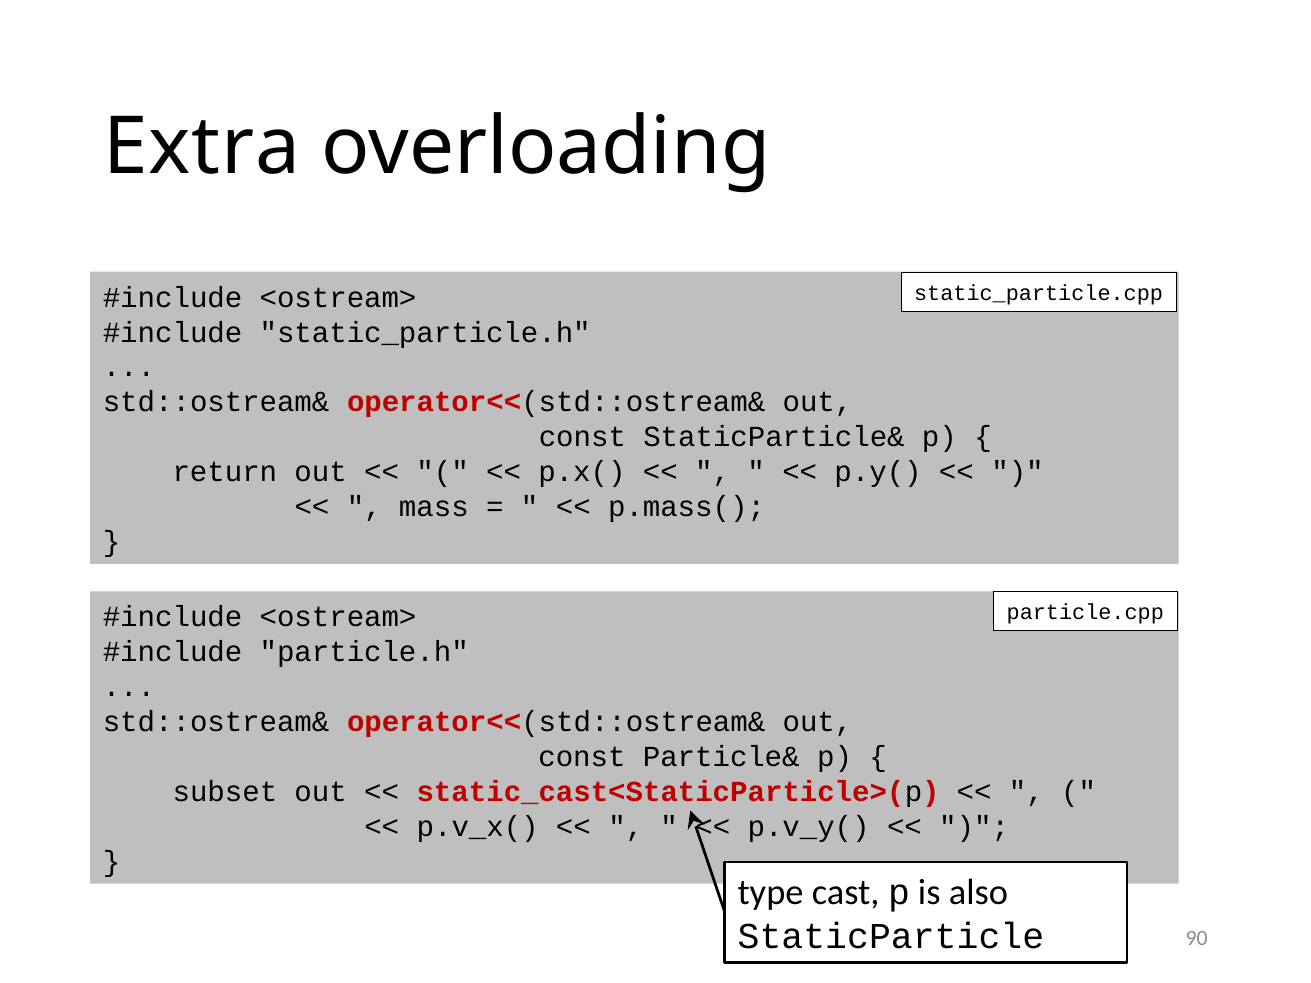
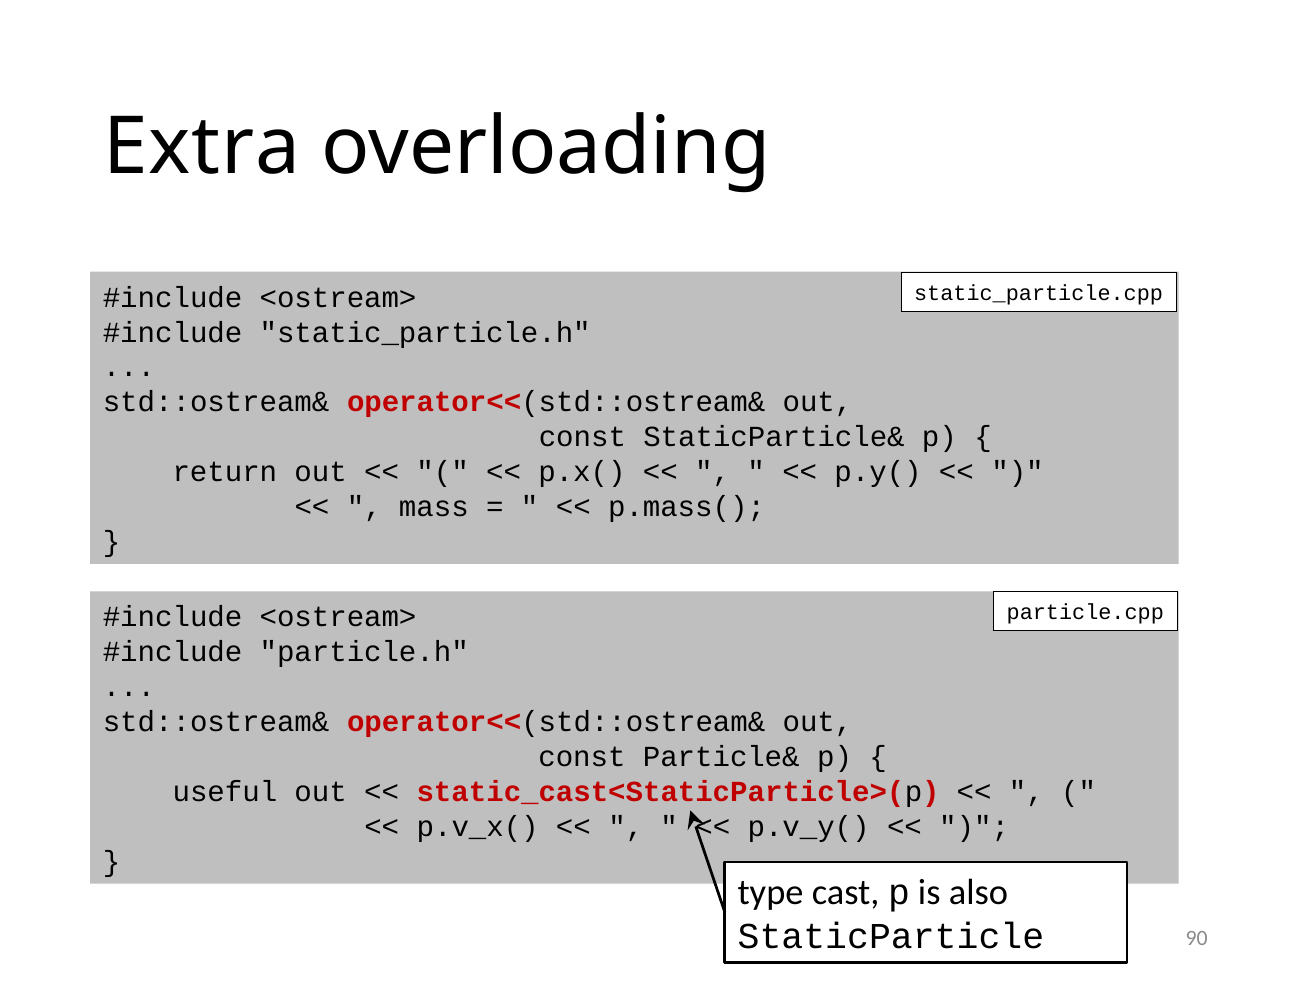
subset: subset -> useful (225, 792)
